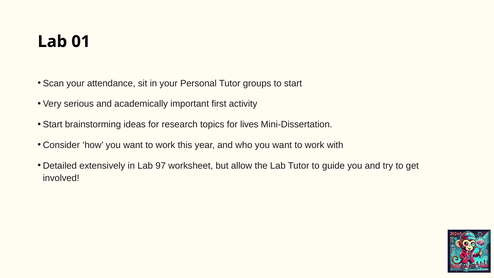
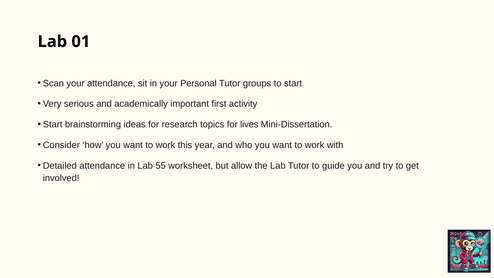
Detailed extensively: extensively -> attendance (102, 166)
97: 97 -> 55 (161, 166)
